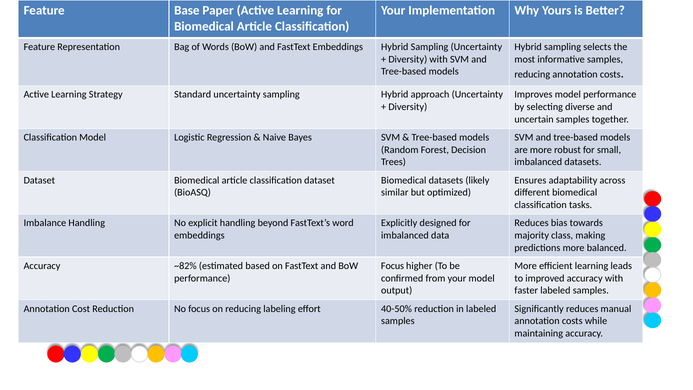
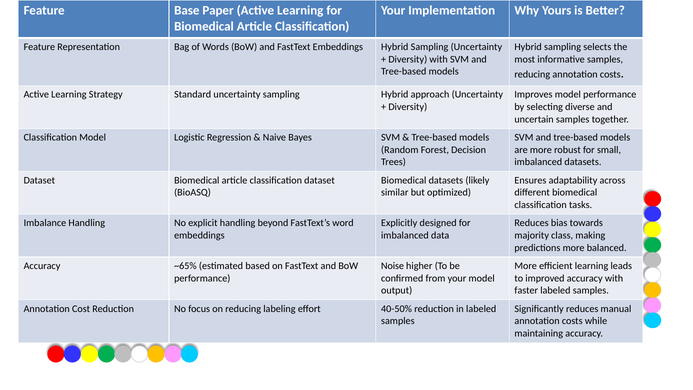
~82%: ~82% -> ~65% (185, 266)
Focus: Focus -> Noise (393, 266)
